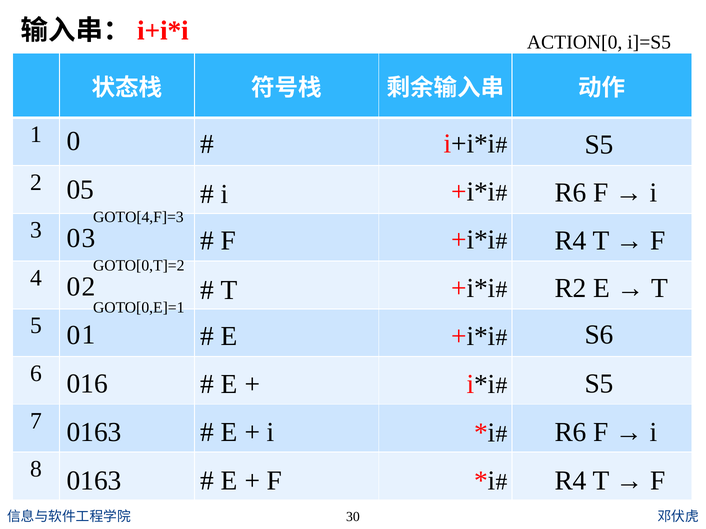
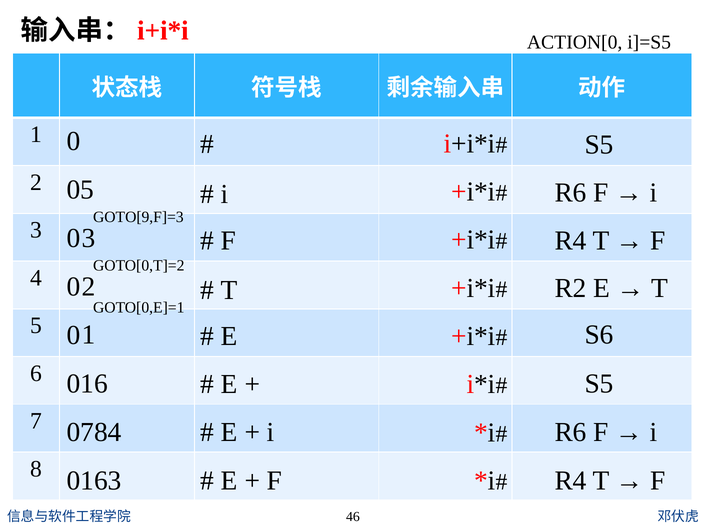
GOTO[4,F]=3: GOTO[4,F]=3 -> GOTO[9,F]=3 (138, 217)
0163: 0163 -> 0784 (94, 433)
30: 30 -> 46 (353, 517)
